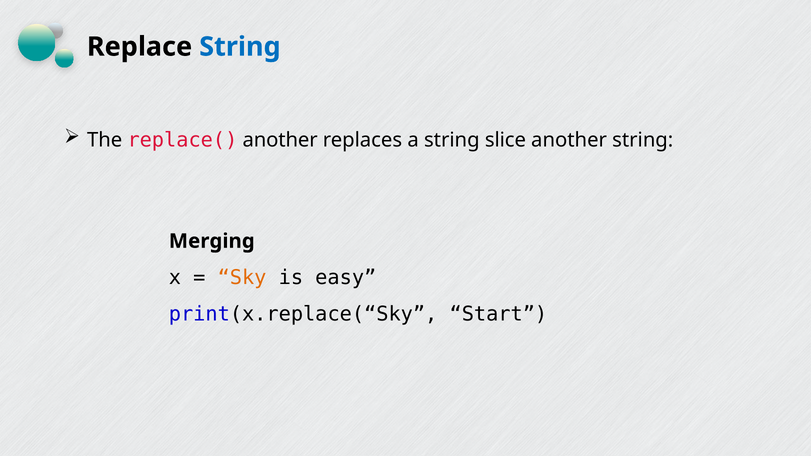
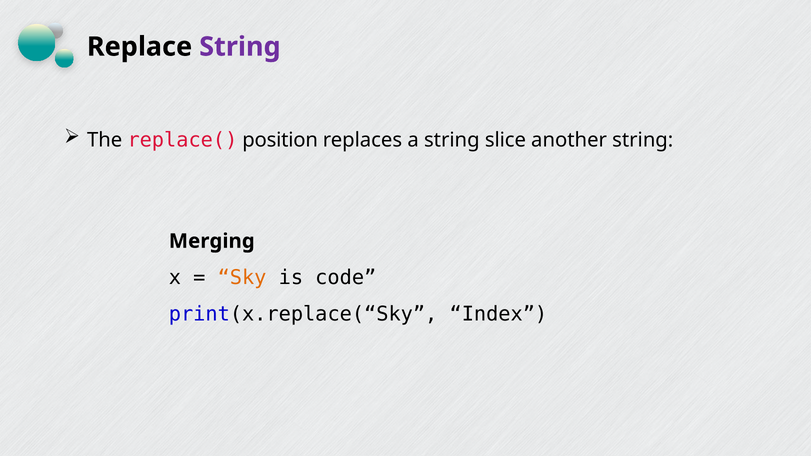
String colour: blue -> purple (240, 47)
replace( another: another -> position (280, 140)
easy: easy -> code (346, 278)
Start: Start -> Index (498, 314)
